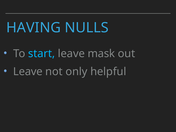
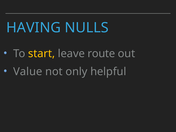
start colour: light blue -> yellow (42, 54)
mask: mask -> route (101, 54)
Leave: Leave -> Value (28, 72)
